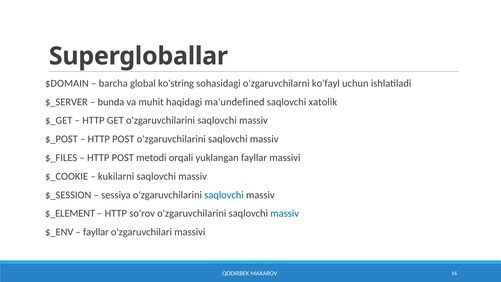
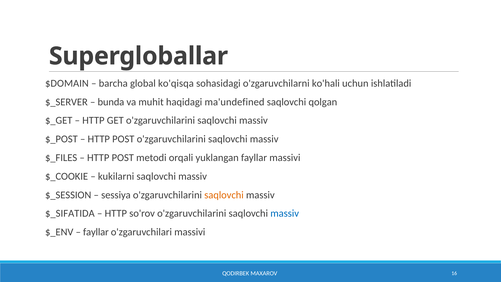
ko'string: ko'string -> ko'qisqa (176, 83)
ko'fayl: ko'fayl -> ko'hali (326, 83)
xatolik: xatolik -> qolgan (323, 102)
saqlovchi colour: blue -> orange (224, 195)
$_ELEMENT: $_ELEMENT -> $_SIFATIDA (70, 213)
